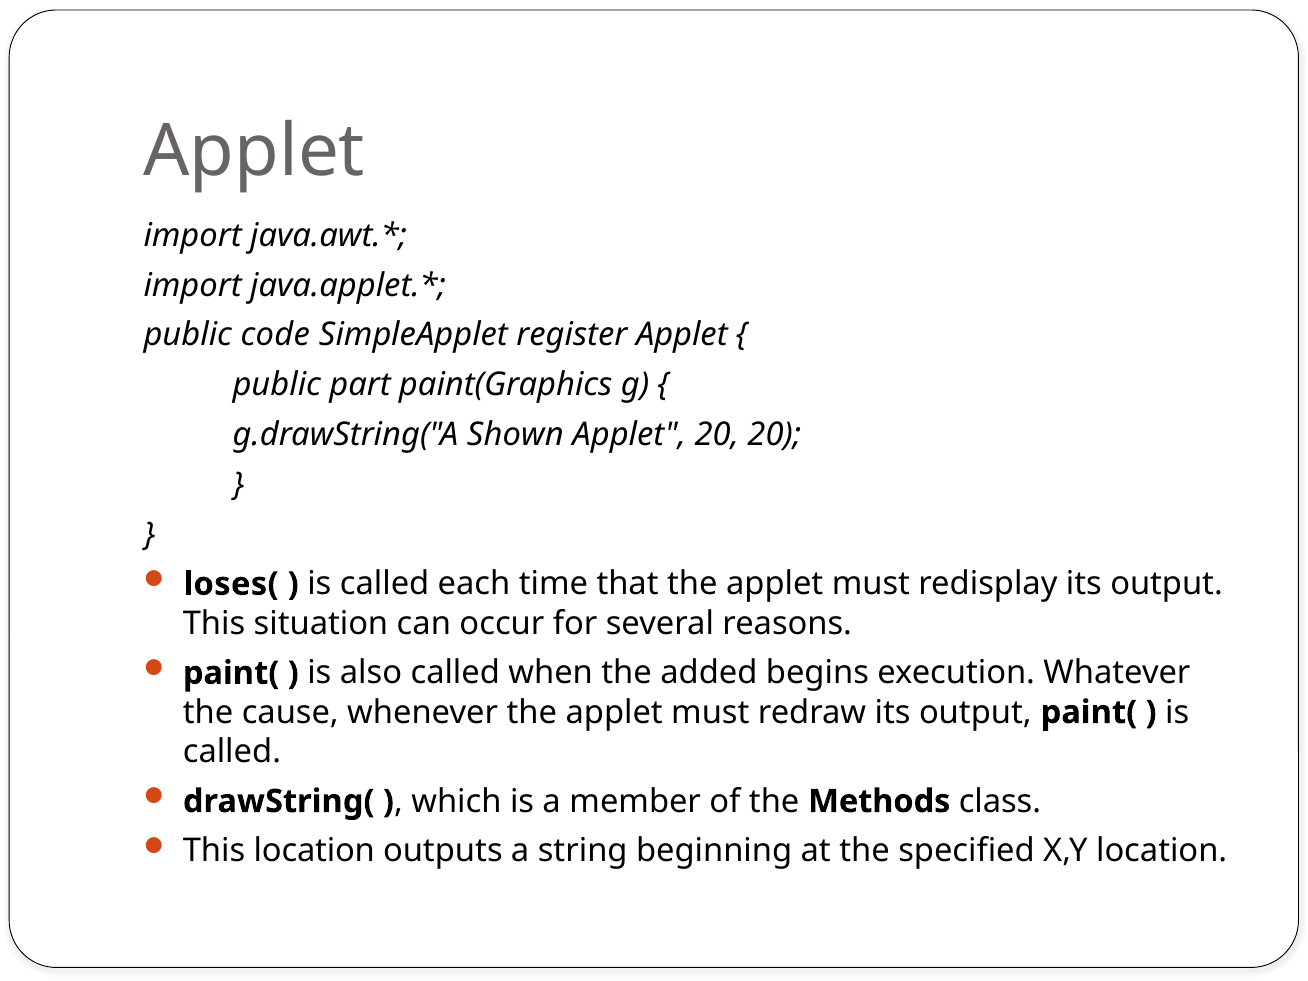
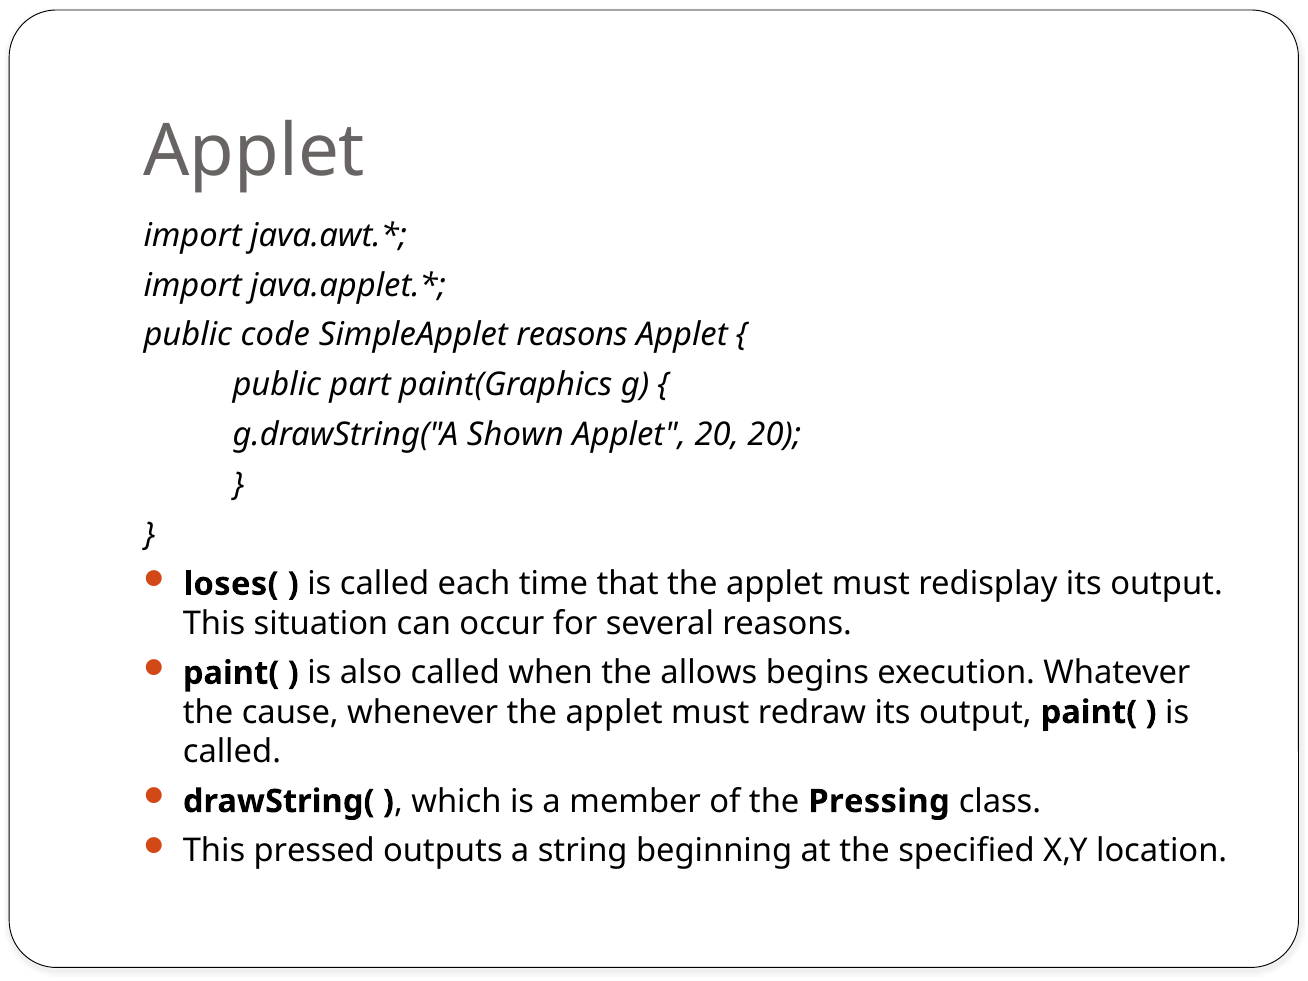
SimpleApplet register: register -> reasons (572, 335)
added: added -> allows (709, 673)
Methods: Methods -> Pressing (879, 801)
This location: location -> pressed (314, 851)
